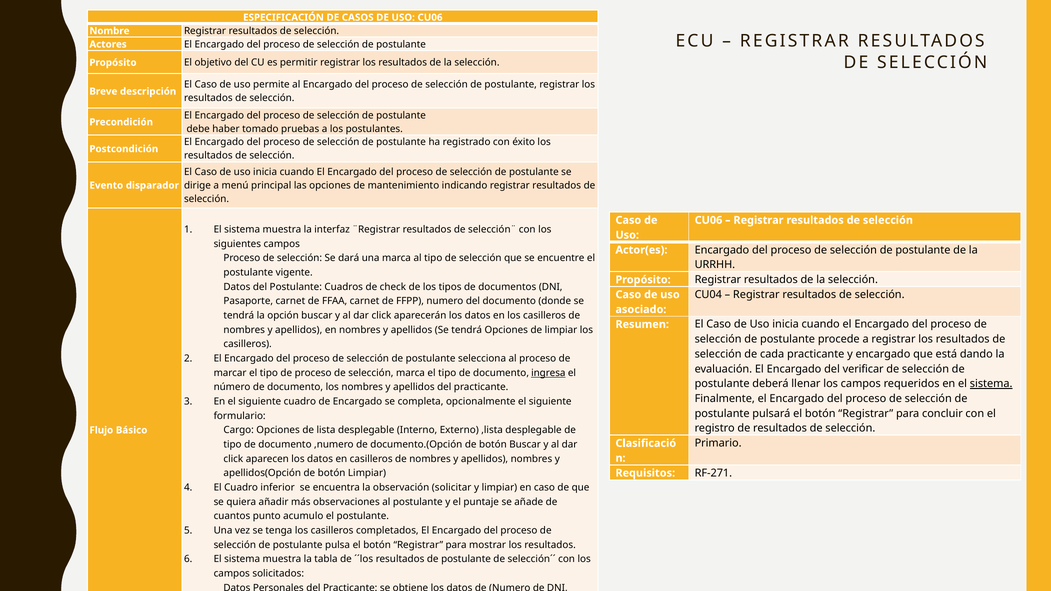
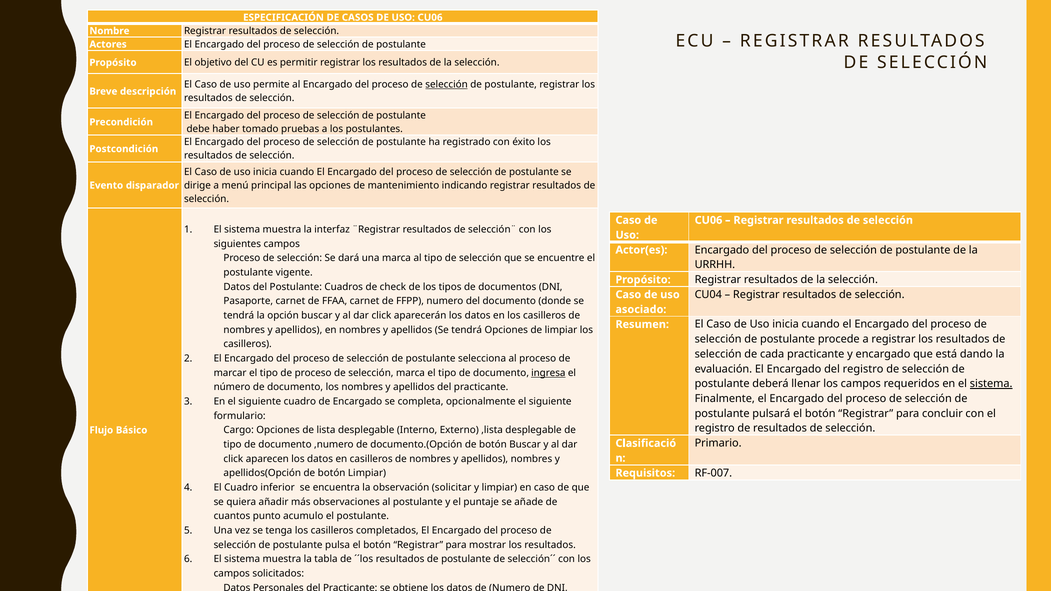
selección underline: none -> present (447, 85)
del verificar: verificar -> registro (863, 369)
RF-271: RF-271 -> RF-007 (713, 473)
